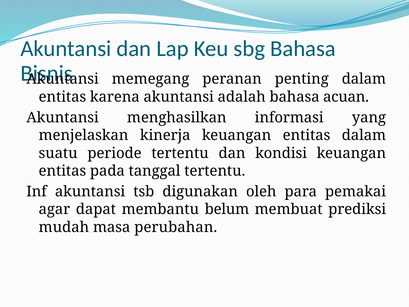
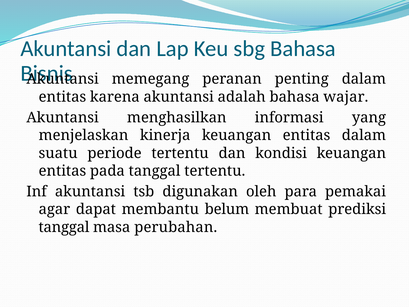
acuan: acuan -> wajar (346, 97)
mudah: mudah -> tanggal (64, 227)
